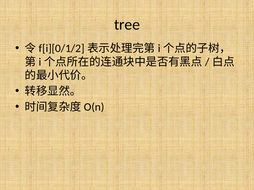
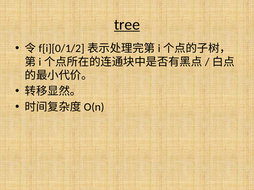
tree underline: none -> present (127, 25)
